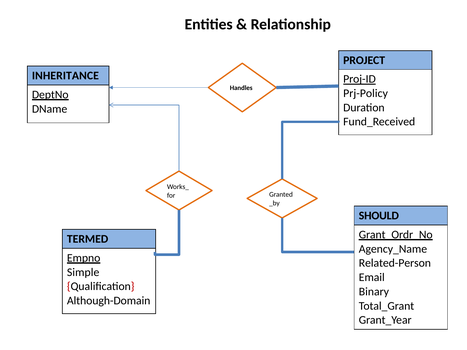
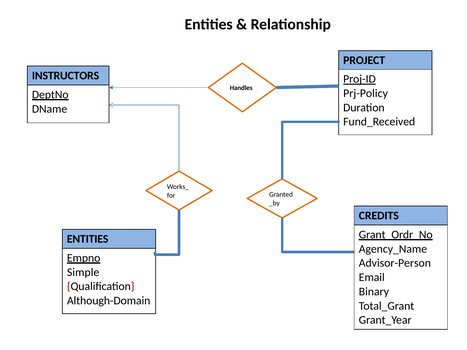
INHERITANCE: INHERITANCE -> INSTRUCTORS (66, 76)
SHOULD: SHOULD -> CREDITS (379, 216)
TERMED: TERMED -> ENTITIES (88, 239)
Related-Person: Related-Person -> Advisor-Person (395, 263)
